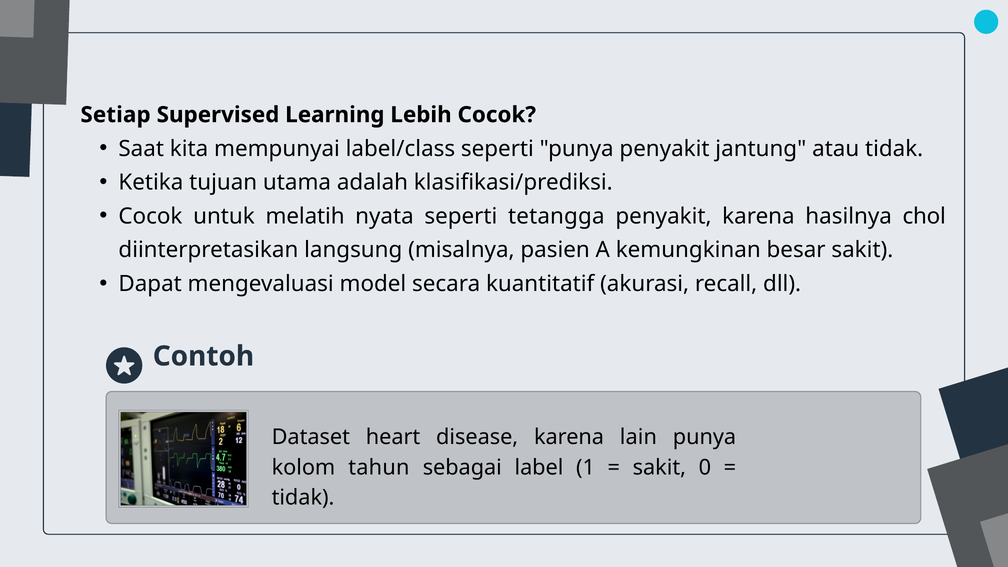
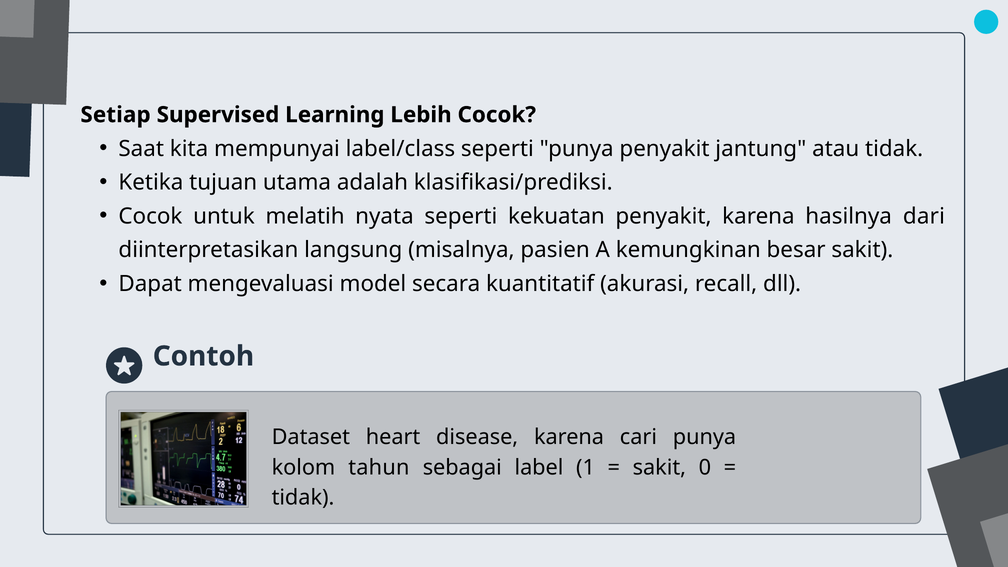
tetangga: tetangga -> kekuatan (556, 216)
chol: chol -> dari (924, 216)
lain: lain -> cari (638, 437)
